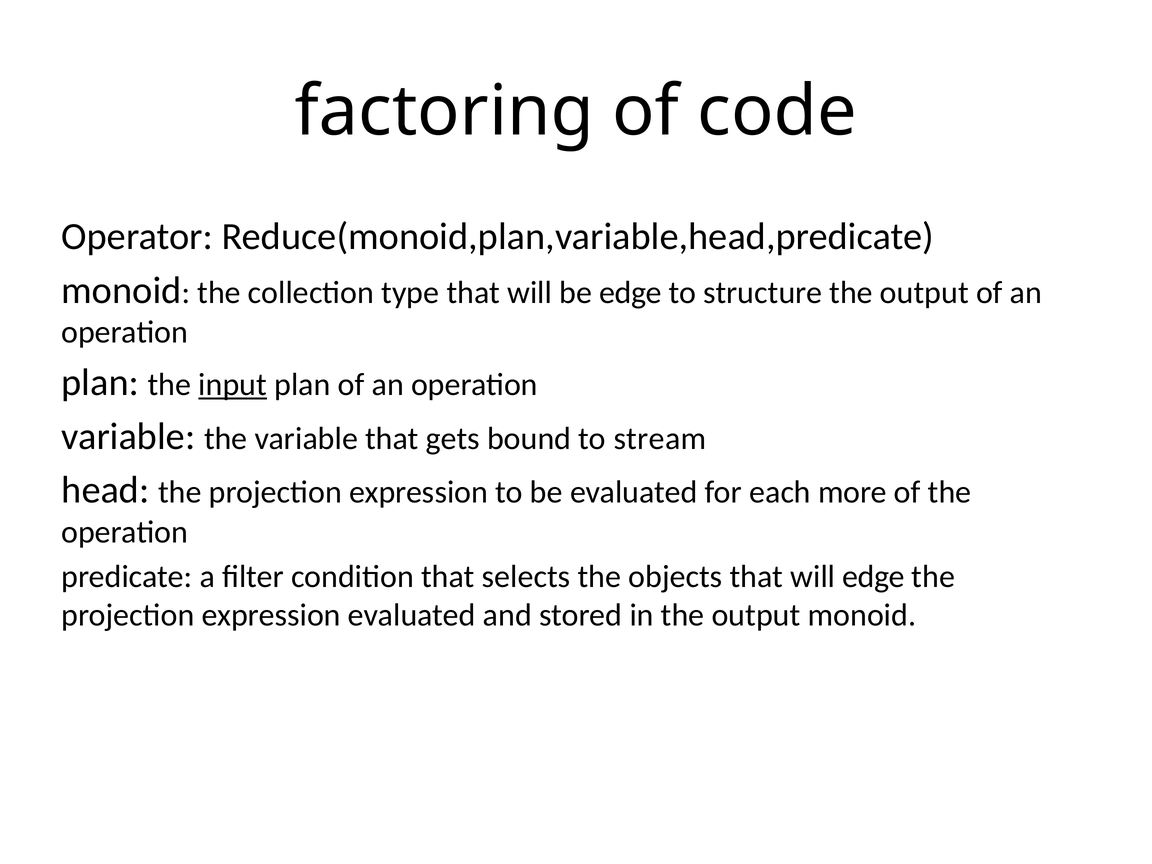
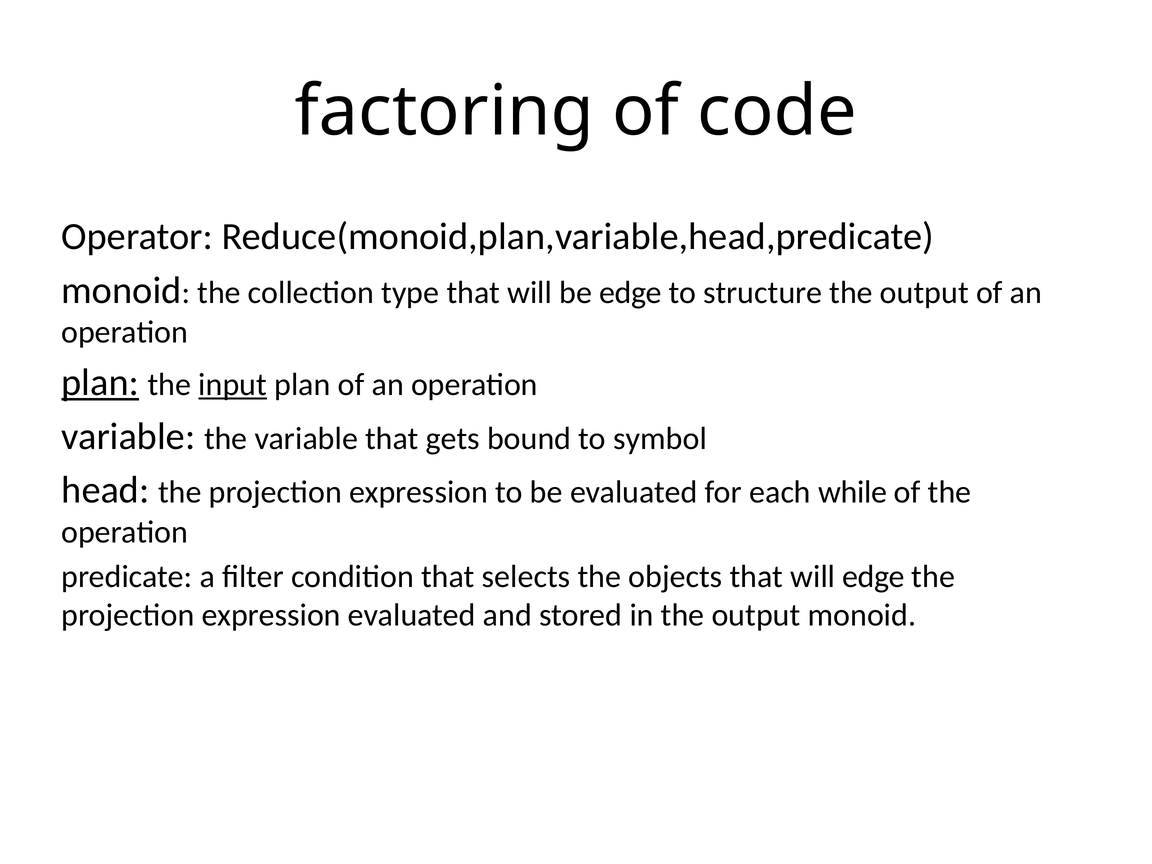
plan underline: none -> present (100, 383)
stream: stream -> symbol (660, 438)
more: more -> while (853, 492)
